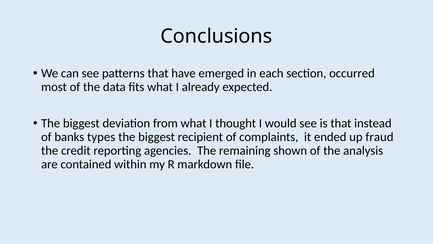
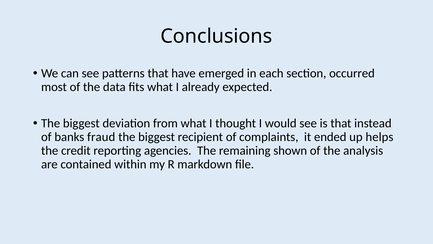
types: types -> fraud (101, 137)
fraud: fraud -> helps (379, 137)
